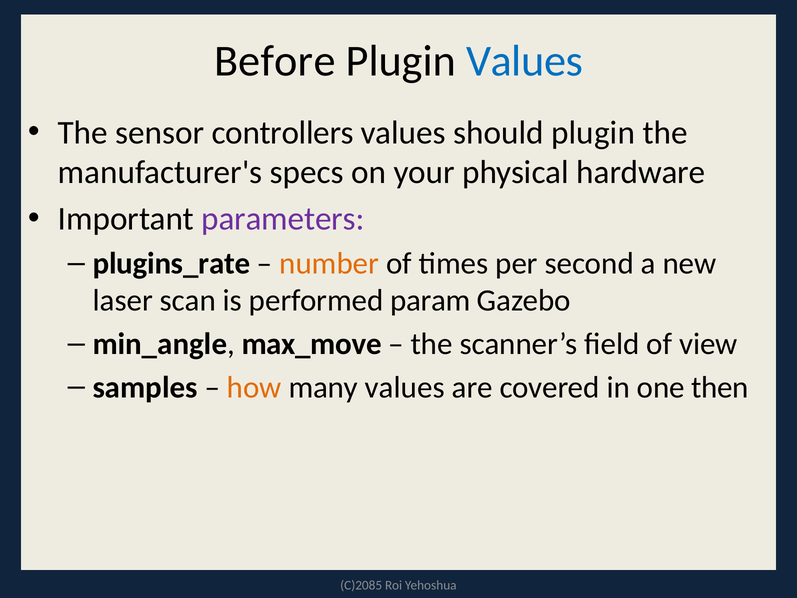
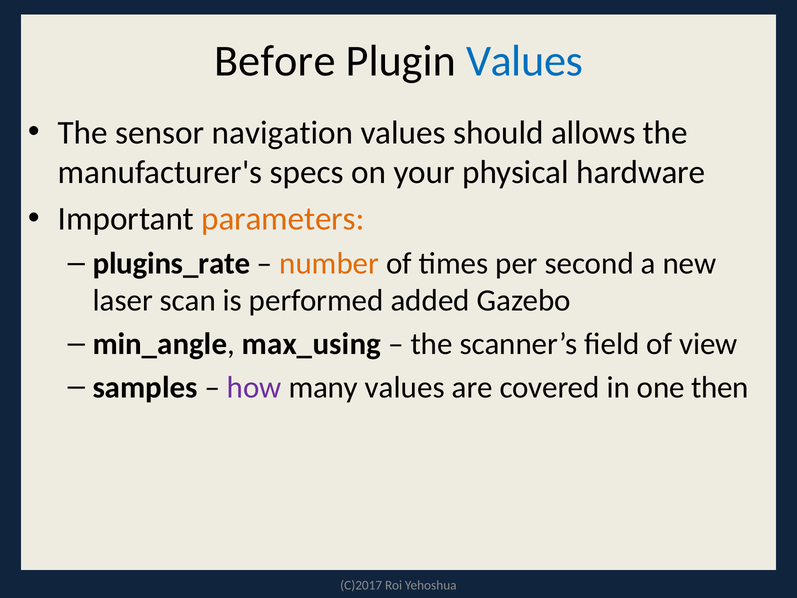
controllers: controllers -> navigation (282, 133)
should plugin: plugin -> allows (593, 133)
parameters colour: purple -> orange (283, 219)
param: param -> added (430, 301)
max_move: max_move -> max_using (311, 344)
how colour: orange -> purple (254, 387)
C)2085: C)2085 -> C)2017 (361, 585)
